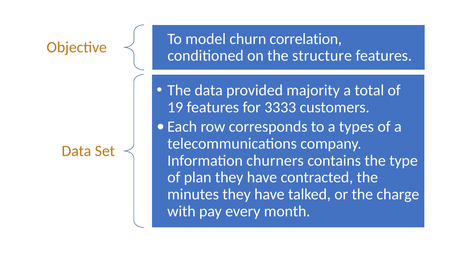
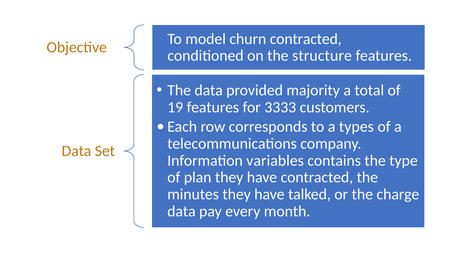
churn correlation: correlation -> contracted (306, 39)
churners: churners -> variables (275, 161)
with: with -> data (181, 211)
